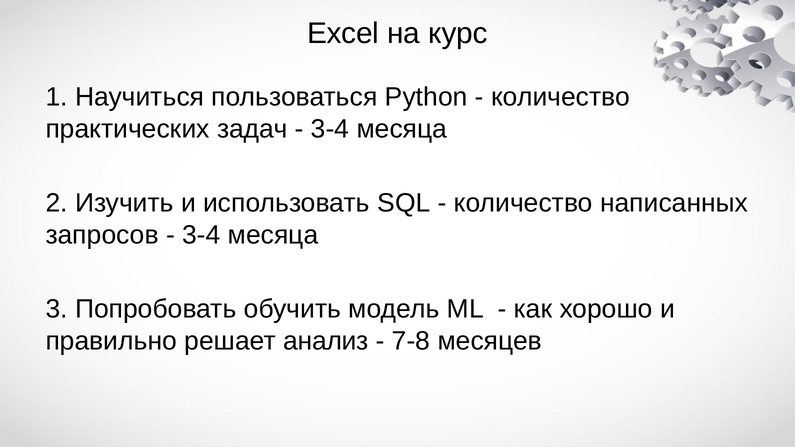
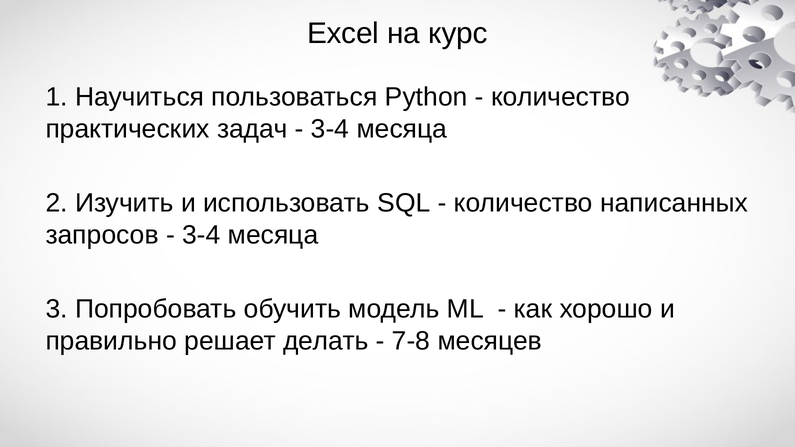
анализ: анализ -> делать (326, 341)
